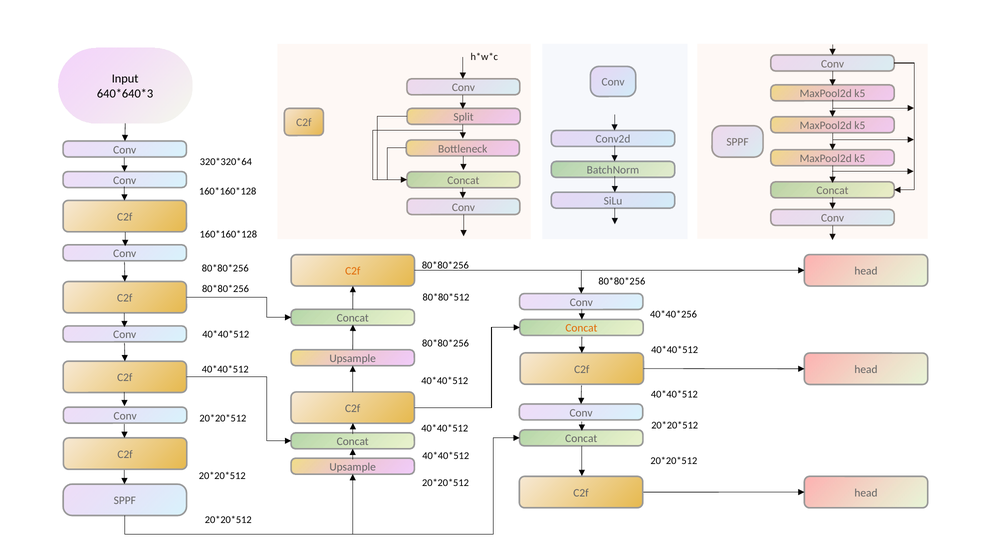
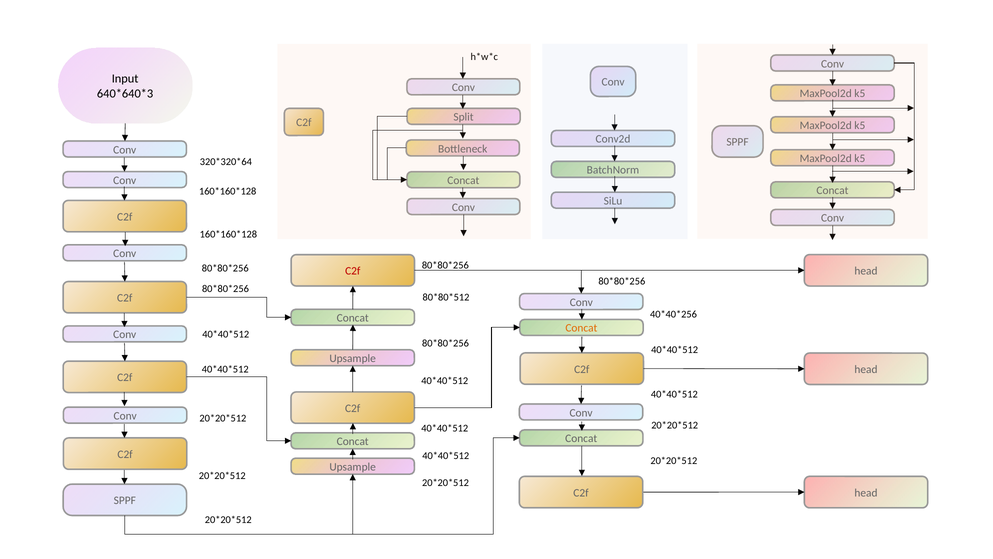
C2f colour: orange -> red (353, 271)
